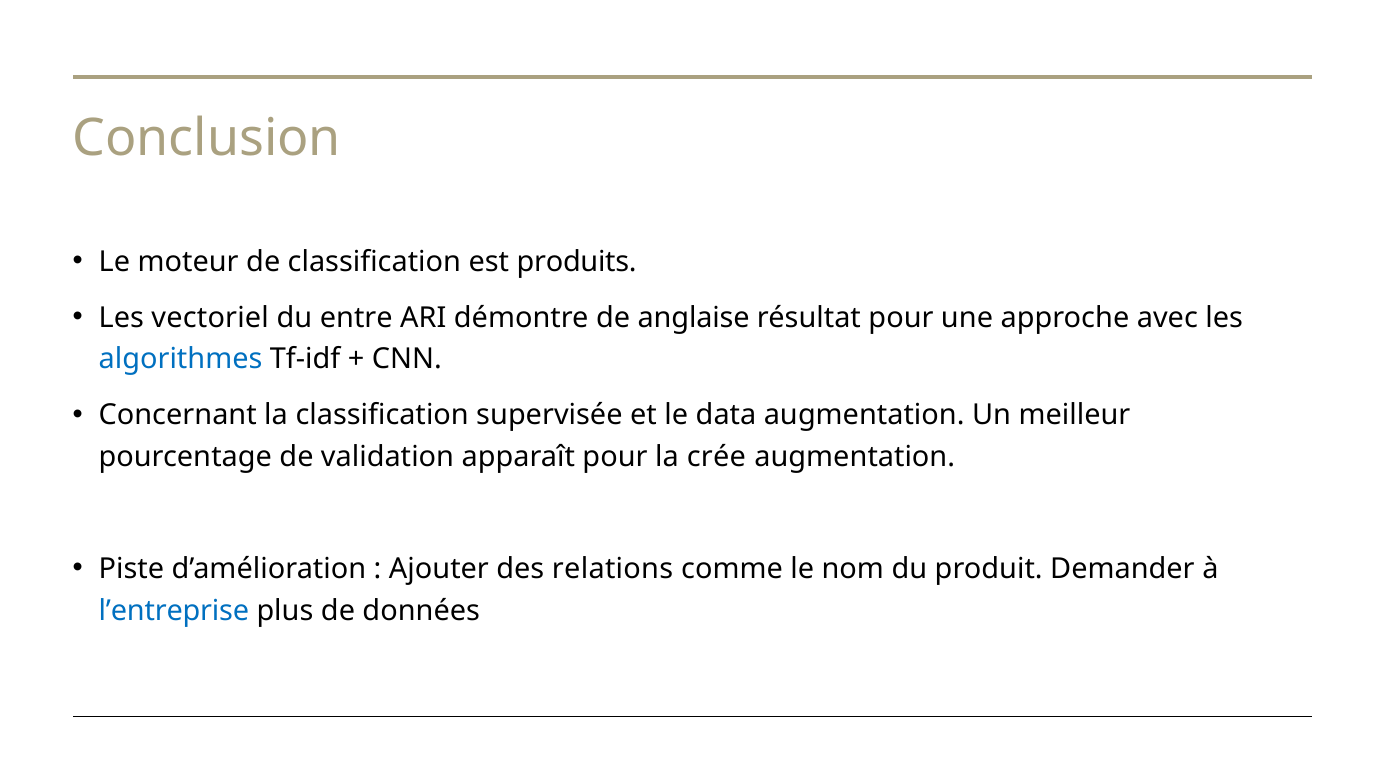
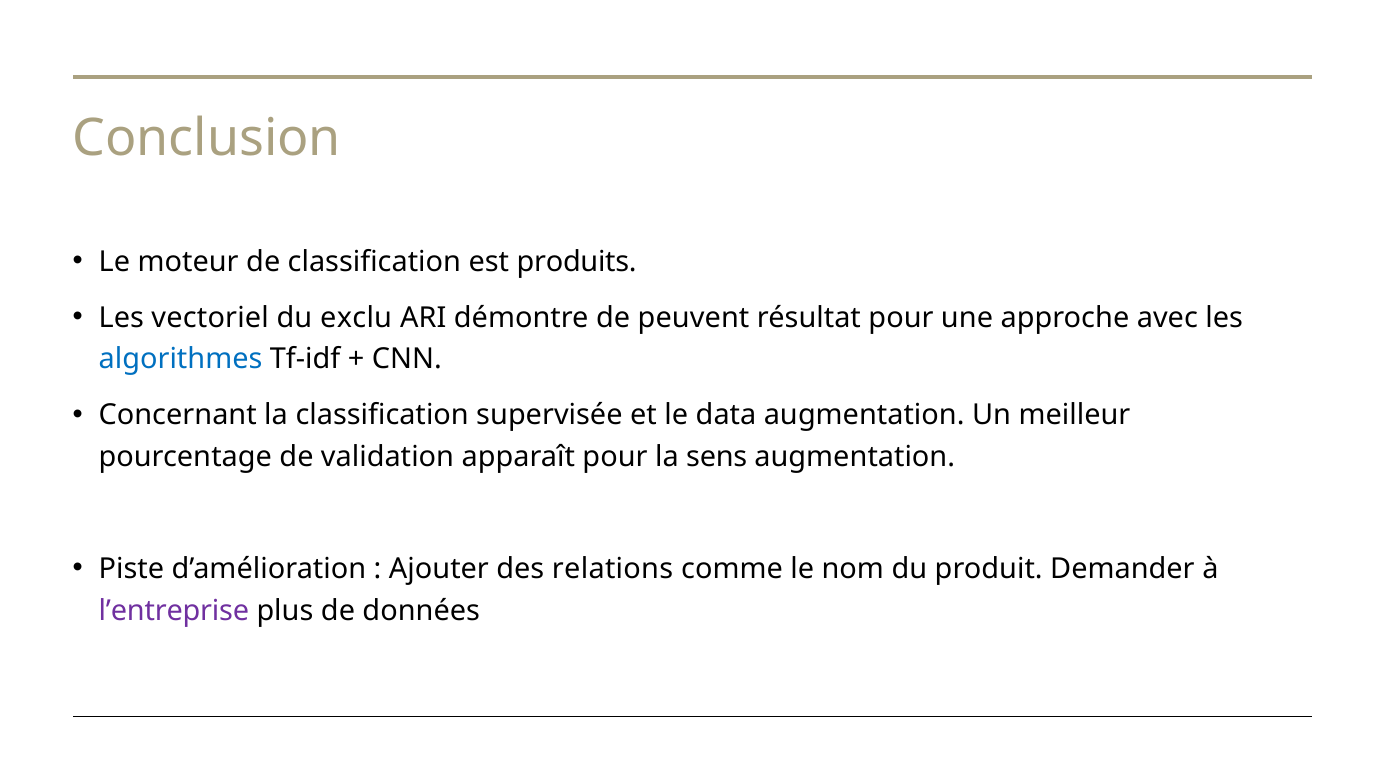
entre: entre -> exclu (356, 318)
anglaise: anglaise -> peuvent (694, 318)
crée: crée -> sens (717, 457)
l’entreprise colour: blue -> purple (174, 611)
